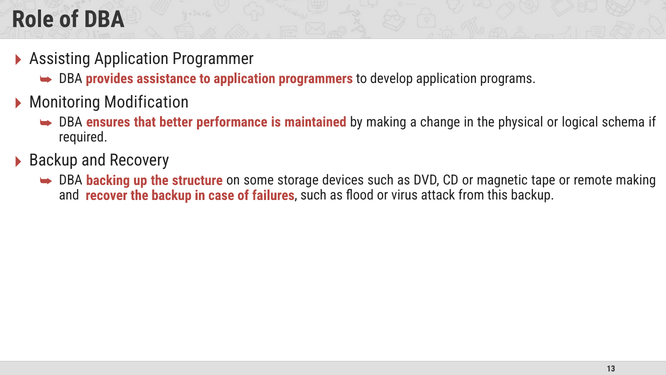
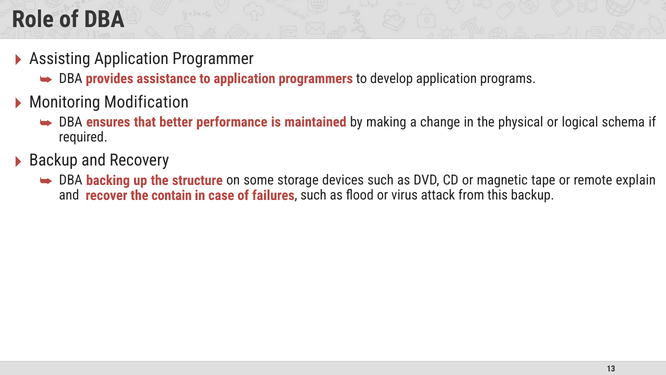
remote making: making -> explain (636, 180)
the backup: backup -> contain (172, 195)
